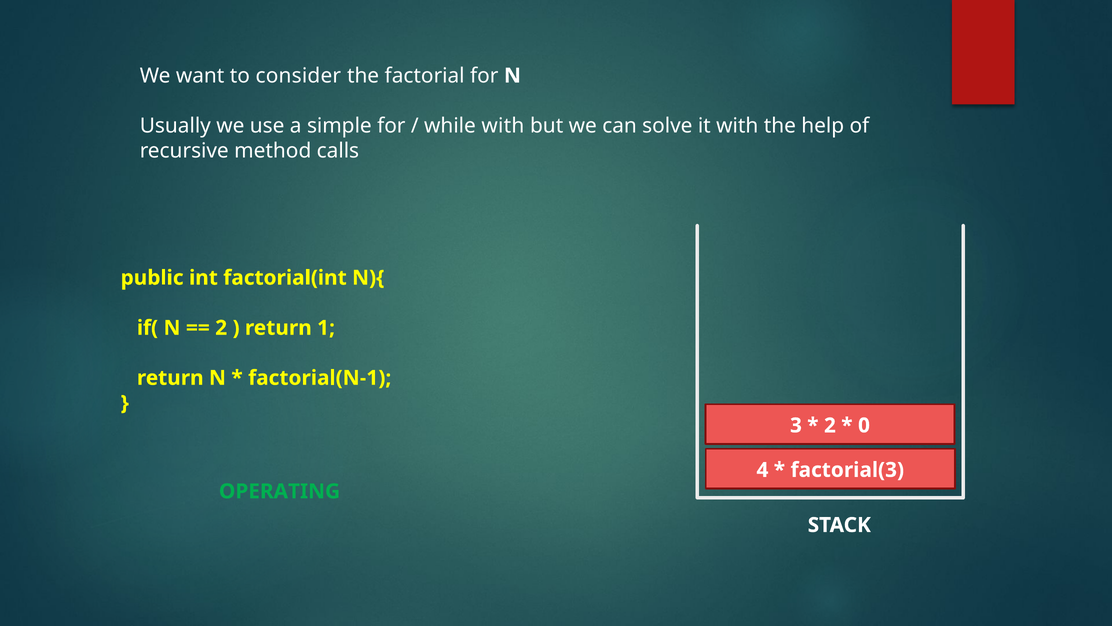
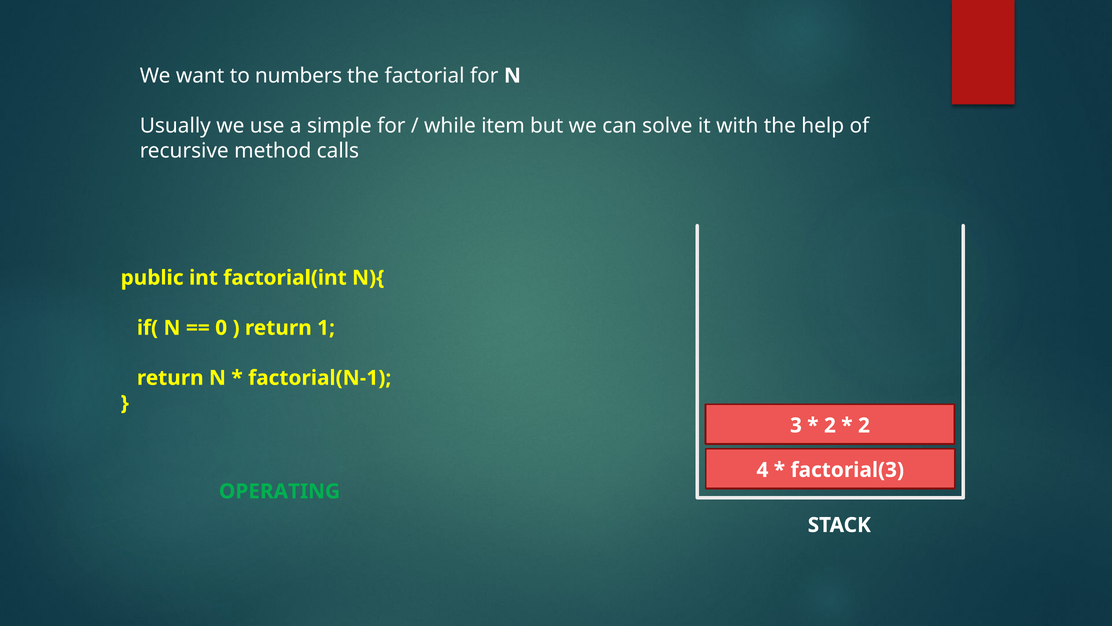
consider: consider -> numbers (299, 76)
while with: with -> item (503, 126)
2: 2 -> 0 (221, 328)
0: 0 -> 2 (864, 425)
